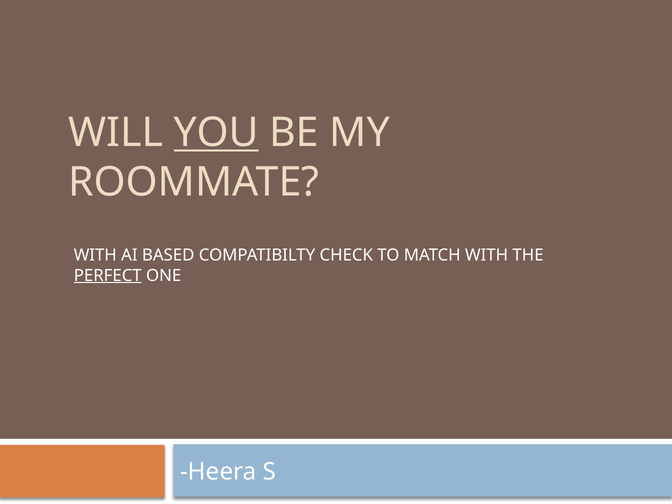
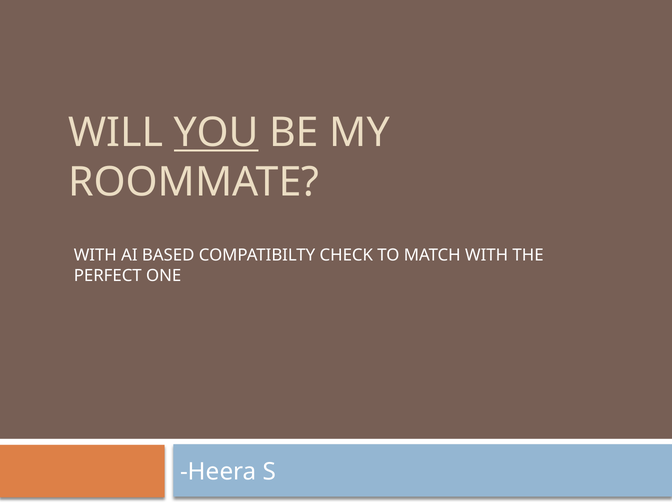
PERFECT underline: present -> none (108, 276)
